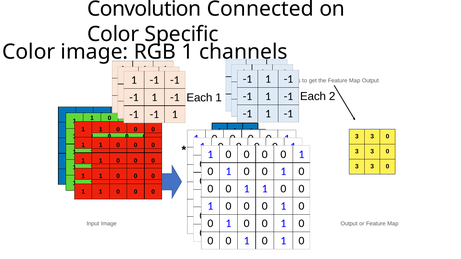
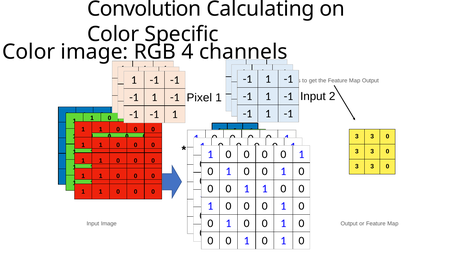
Connected: Connected -> Calculating (260, 9)
1: 1 -> 4 (188, 52)
Each: Each -> Input (313, 96)
Each: Each -> Pixel (199, 98)
